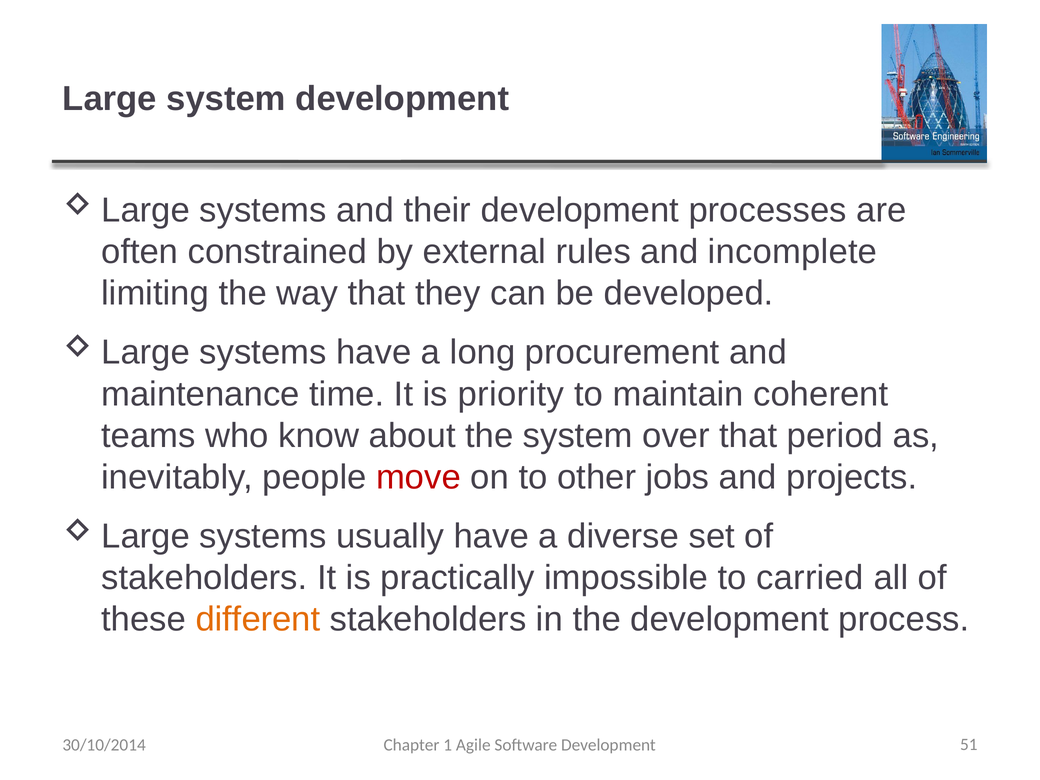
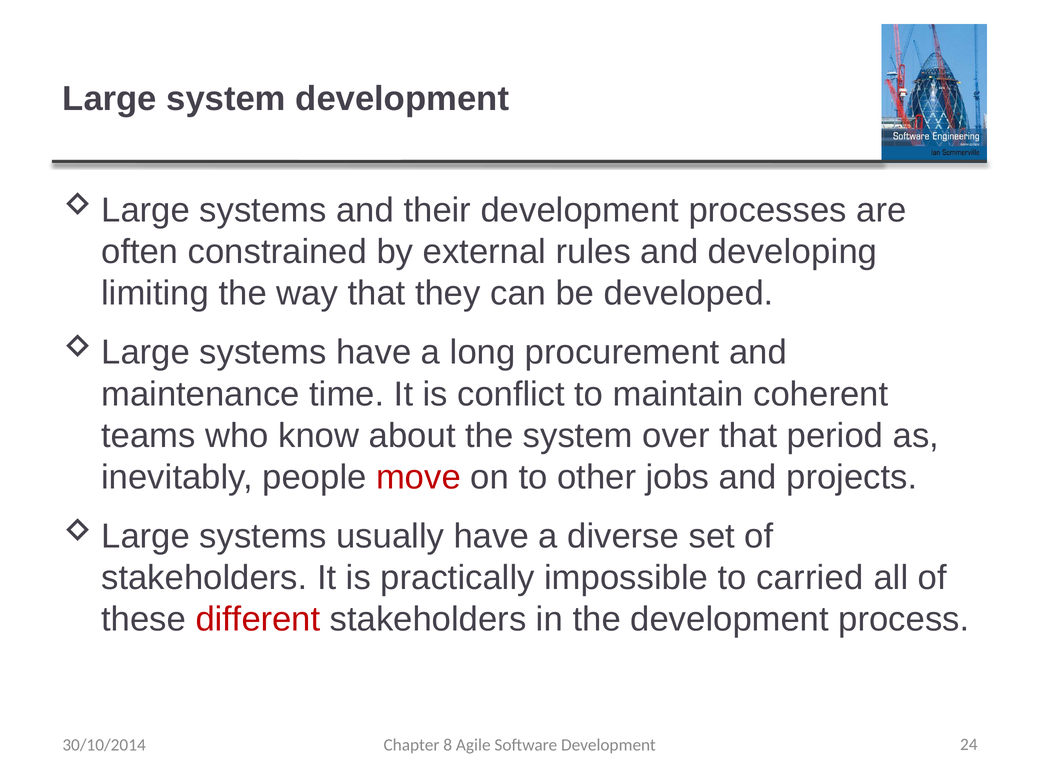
incomplete: incomplete -> developing (793, 252)
priority: priority -> conflict (511, 394)
different colour: orange -> red (258, 619)
1: 1 -> 8 (448, 745)
51: 51 -> 24 (969, 745)
